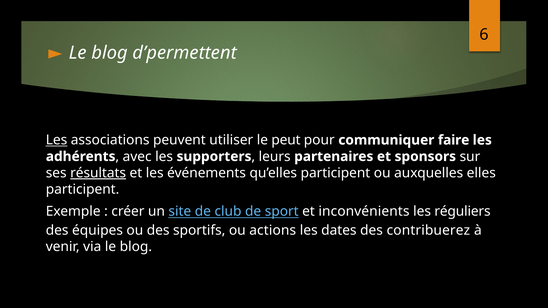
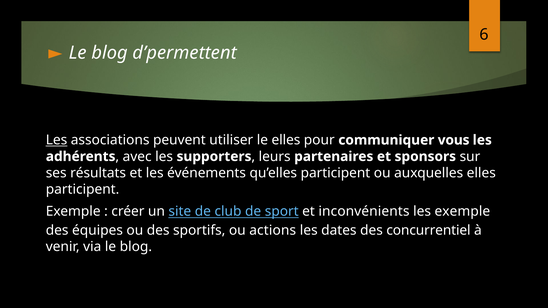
le peut: peut -> elles (286, 140)
faire: faire -> vous (454, 140)
résultats underline: present -> none (98, 173)
les réguliers: réguliers -> exemple (462, 212)
contribuerez: contribuerez -> concurrentiel (428, 230)
